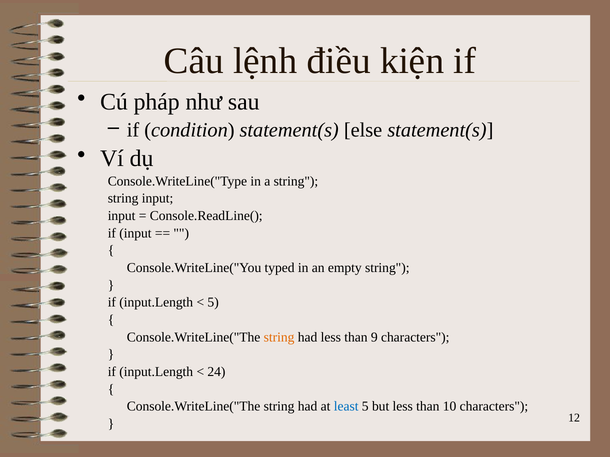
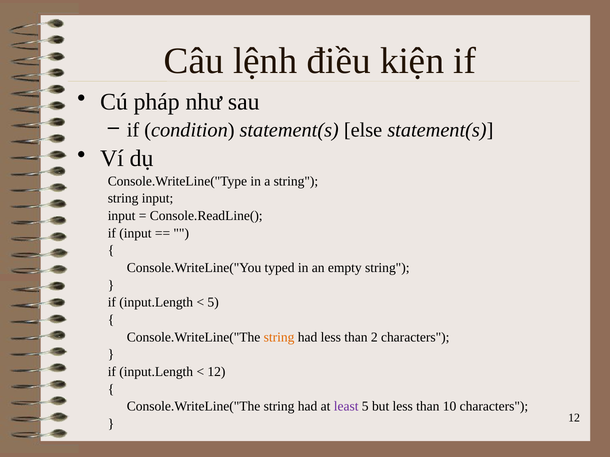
9: 9 -> 2 (374, 337)
24: 24 -> 12 (216, 372)
least colour: blue -> purple (346, 407)
